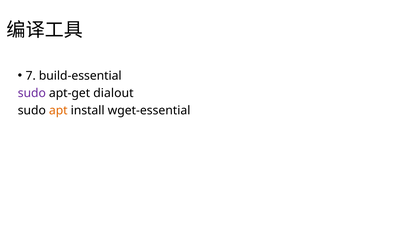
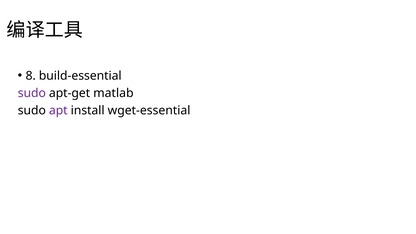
7: 7 -> 8 (31, 76)
dialout: dialout -> matlab (113, 93)
apt colour: orange -> purple (58, 111)
